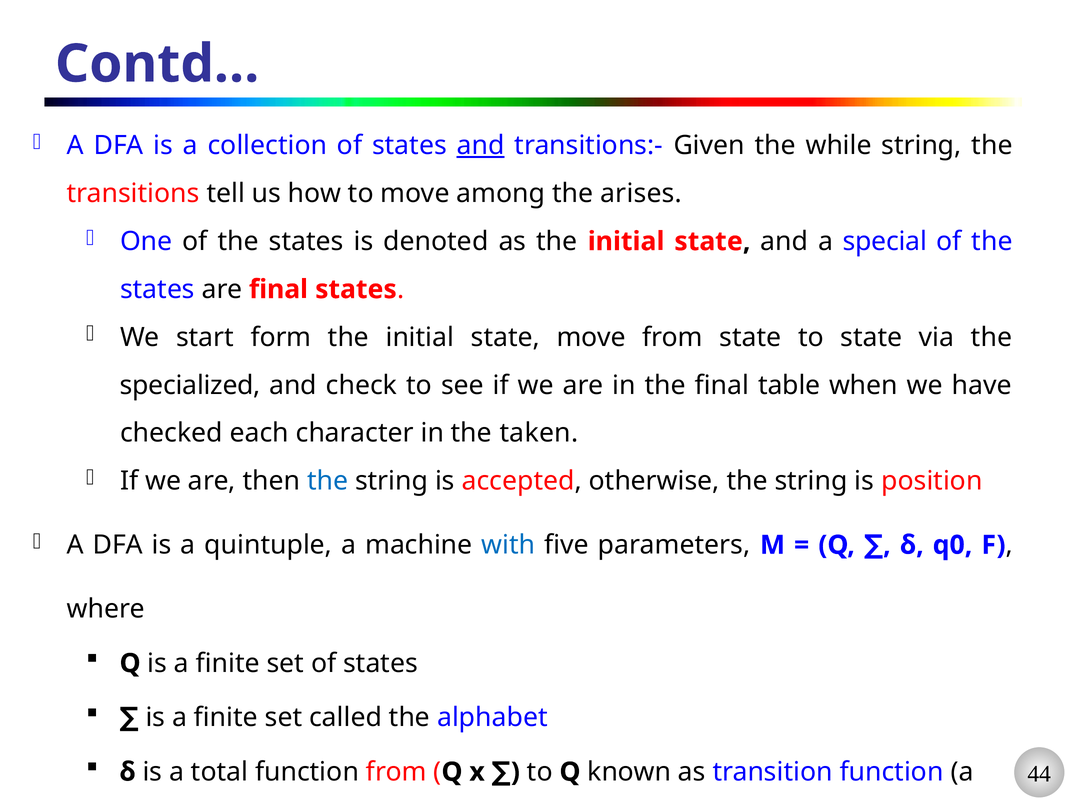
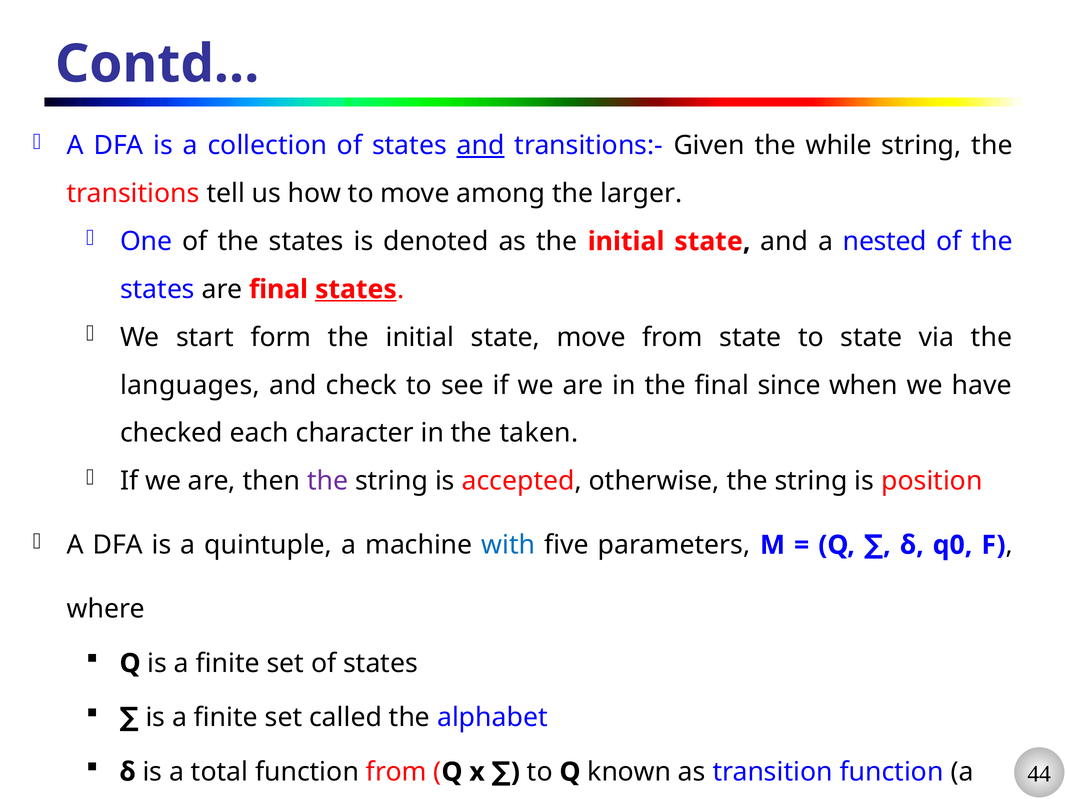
arises: arises -> larger (641, 194)
special: special -> nested (885, 242)
states underline: none -> present (356, 290)
specialized: specialized -> languages (190, 385)
table: table -> since (789, 385)
the colour: blue -> purple (328, 481)
